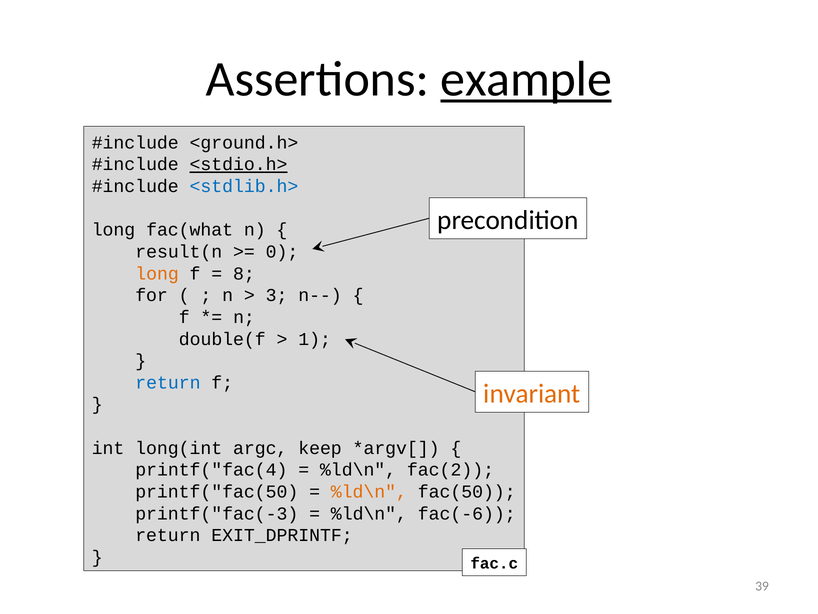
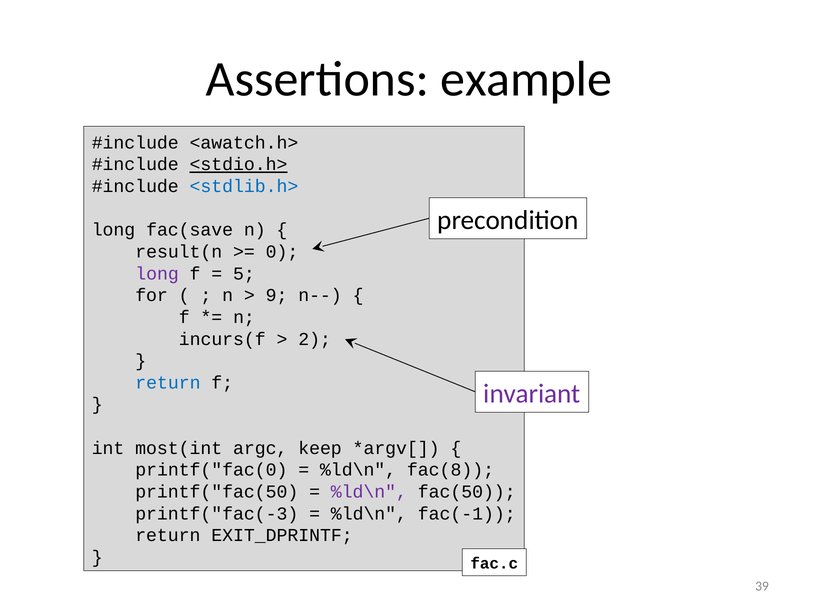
example underline: present -> none (526, 79)
<ground.h>: <ground.h> -> <awatch.h> (244, 143)
fac(what: fac(what -> fac(save (190, 230)
long colour: orange -> purple (157, 273)
8: 8 -> 5 (244, 273)
3: 3 -> 9 (277, 295)
double(f: double(f -> incurs(f (222, 339)
1: 1 -> 2 (315, 339)
invariant colour: orange -> purple (532, 393)
long(int: long(int -> most(int (179, 448)
printf("fac(4: printf("fac(4 -> printf("fac(0 (211, 470)
fac(2: fac(2 -> fac(8 (451, 470)
%ld\n colour: orange -> purple (369, 491)
fac(-6: fac(-6 -> fac(-1 (467, 513)
